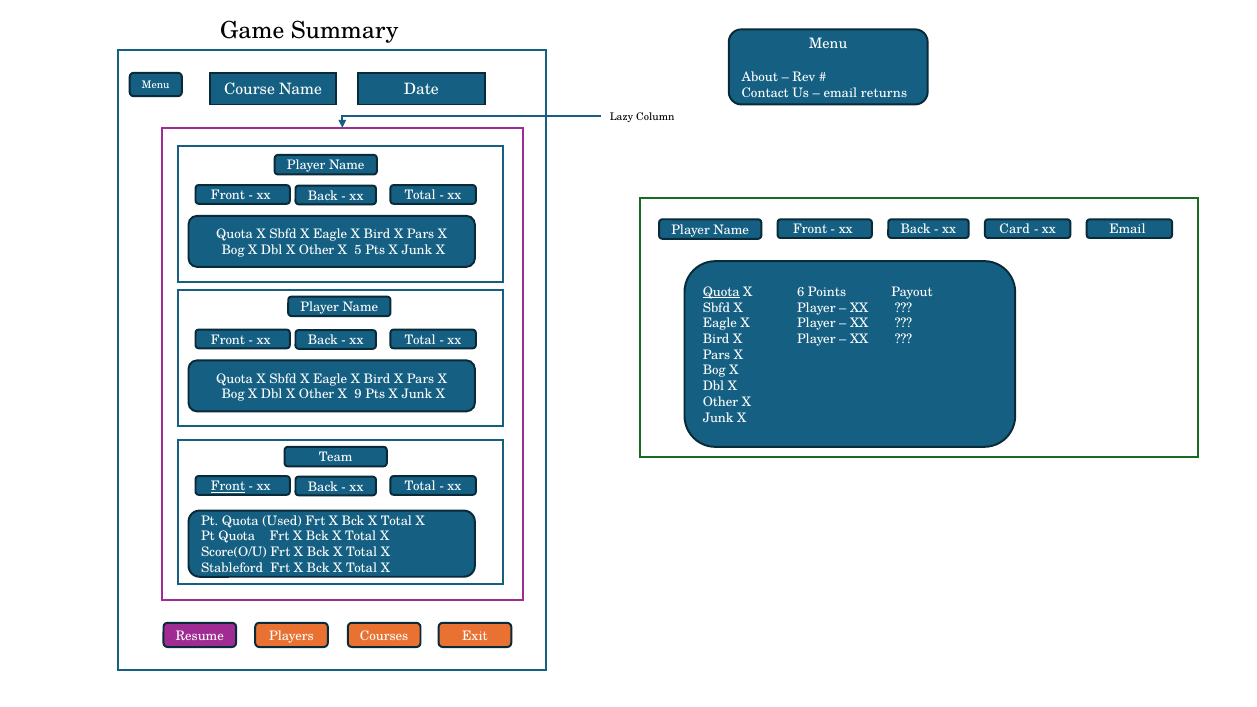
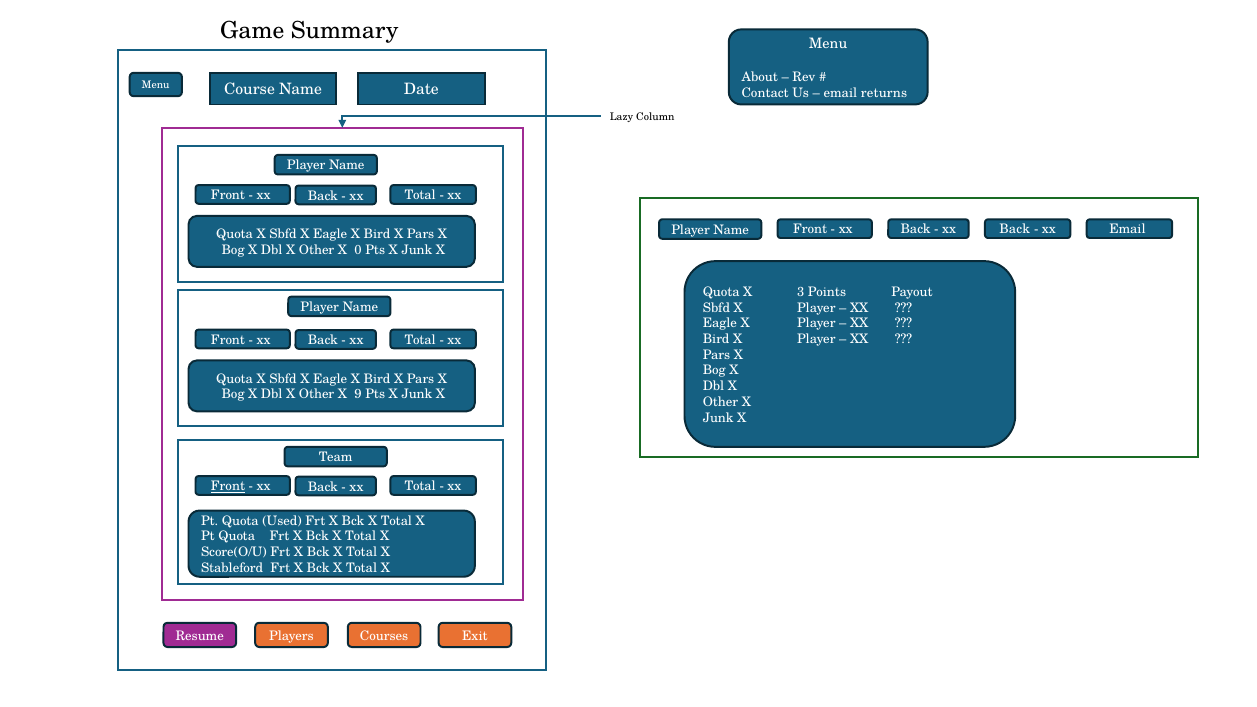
Card: Card -> Back (1015, 230)
5: 5 -> 0 (358, 250)
Quota underline: present -> none (721, 292)
6: 6 -> 3 (801, 292)
